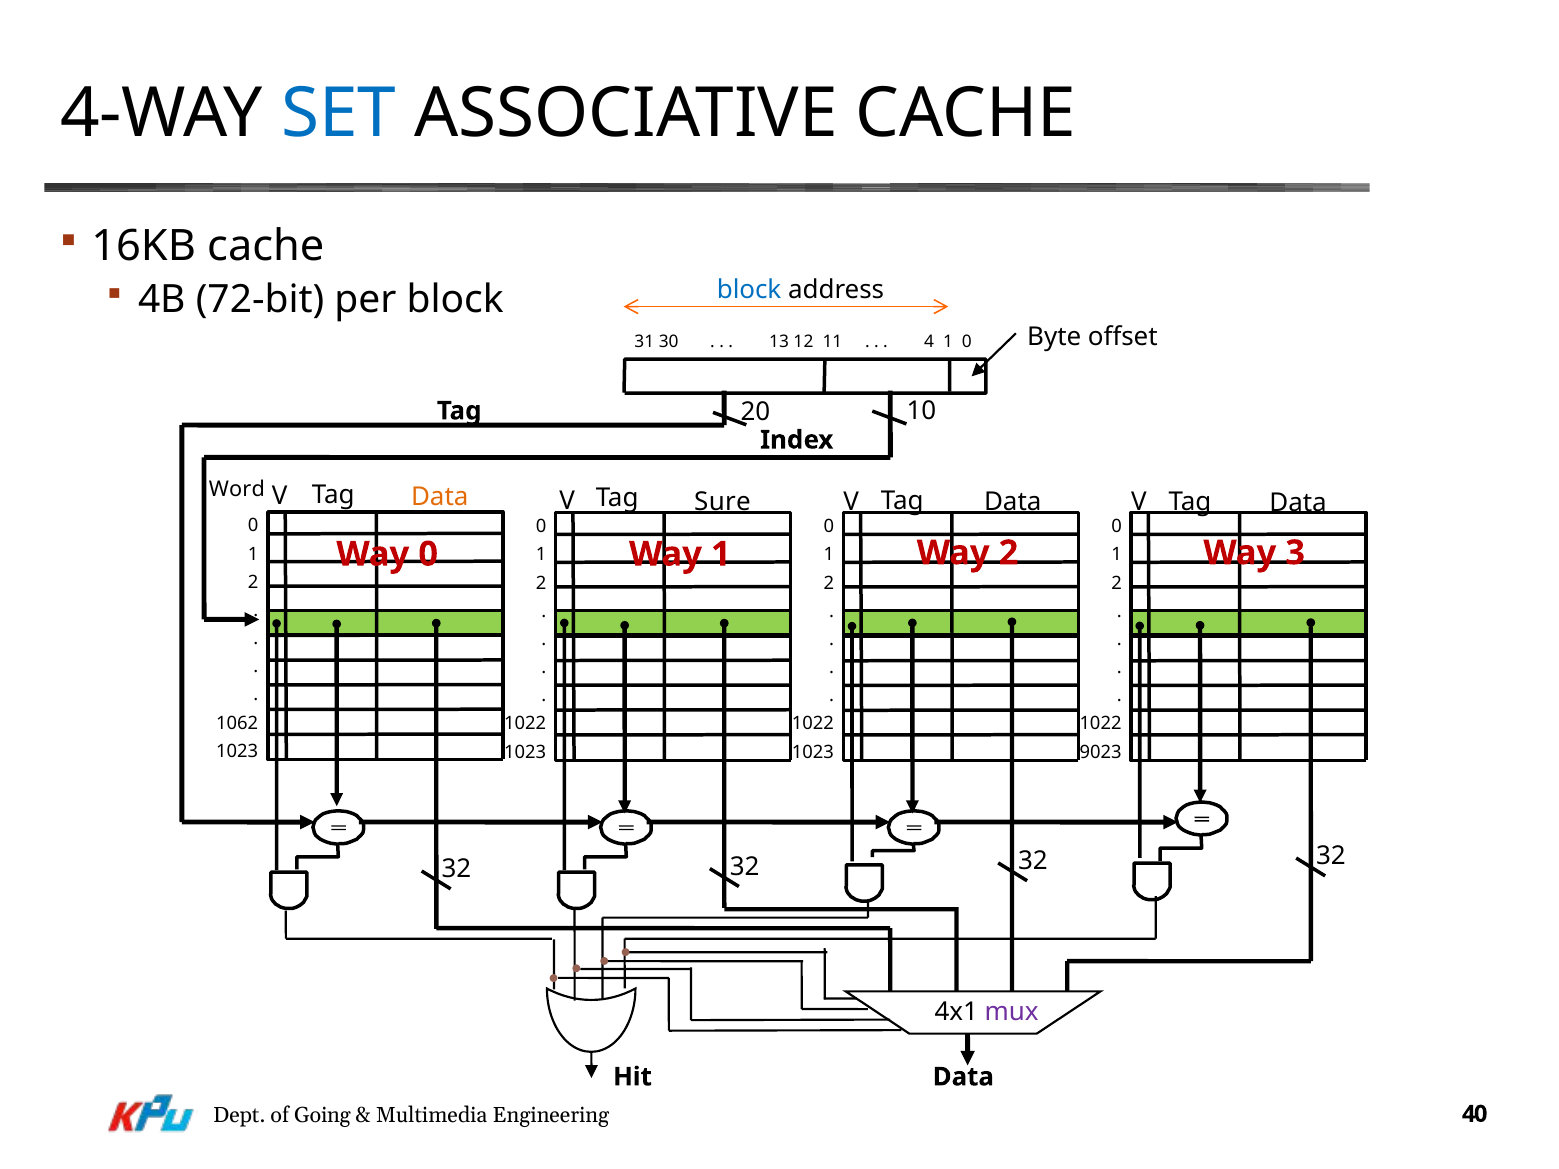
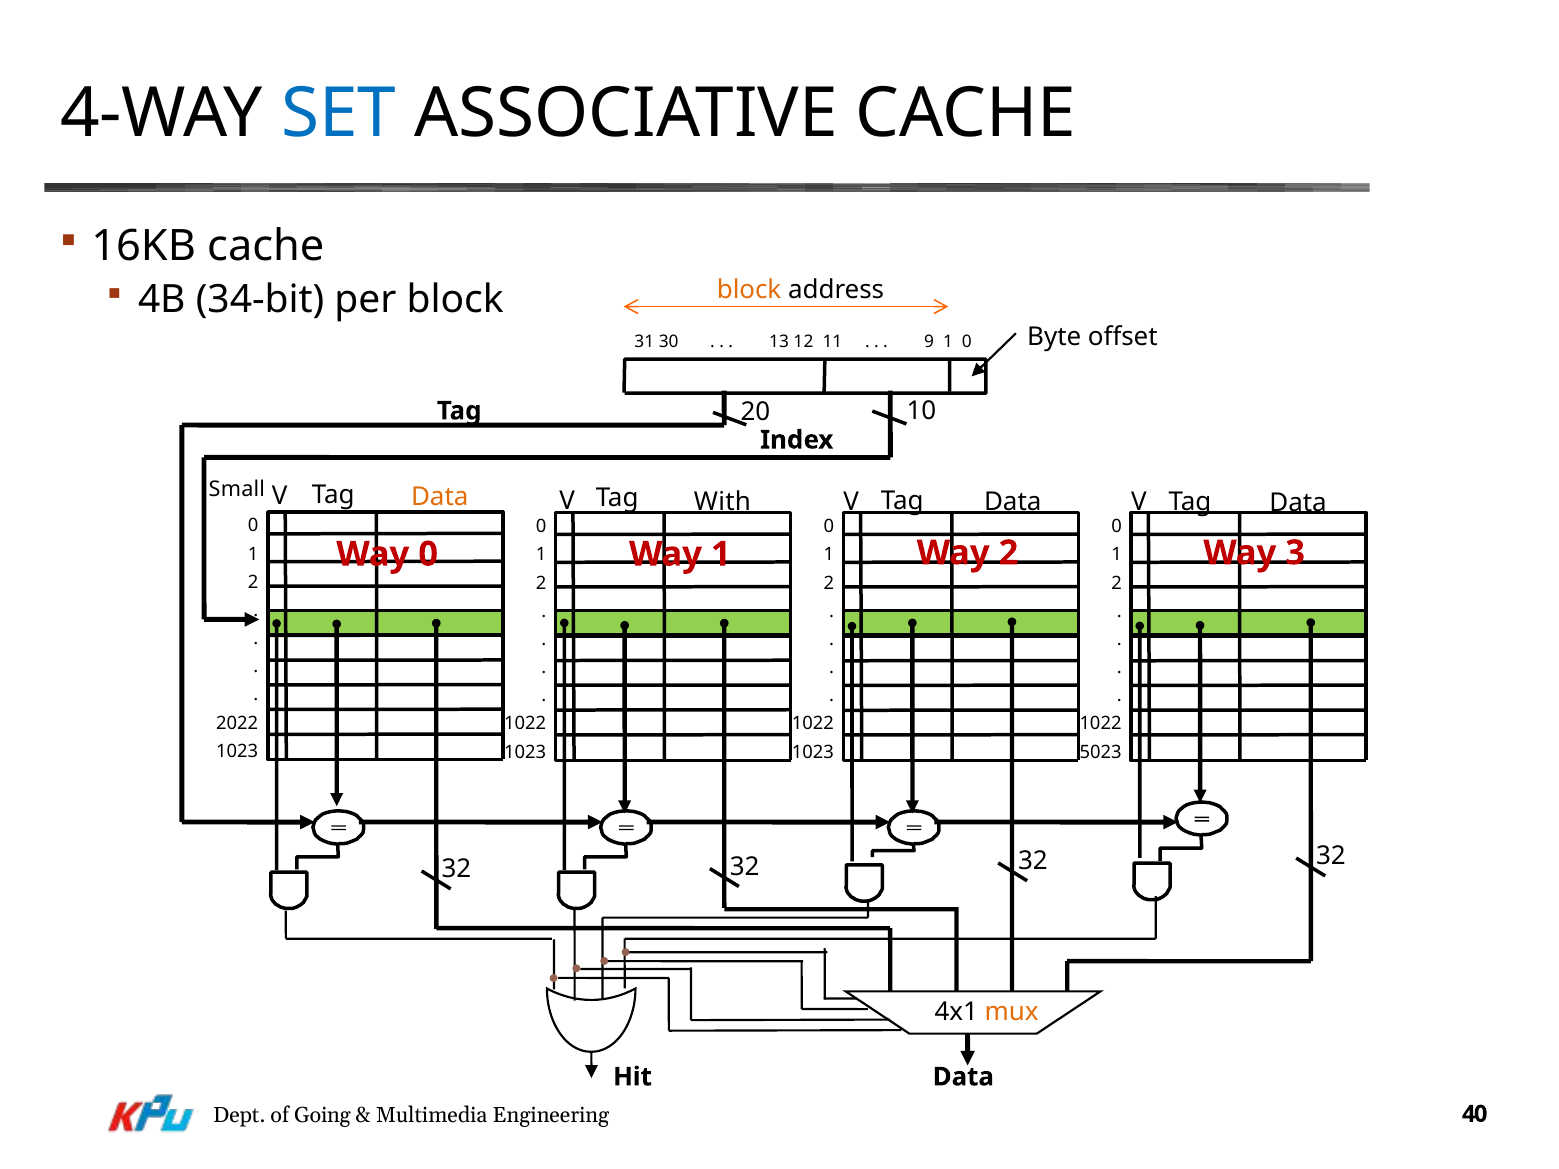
block colour: blue -> orange (749, 290)
72-bit: 72-bit -> 34-bit (260, 300)
4: 4 -> 9 (929, 342)
Word: Word -> Small (237, 490)
Sure: Sure -> With (722, 502)
1062: 1062 -> 2022 (237, 723)
9023: 9023 -> 5023 (1101, 752)
mux colour: purple -> orange (1012, 1012)
